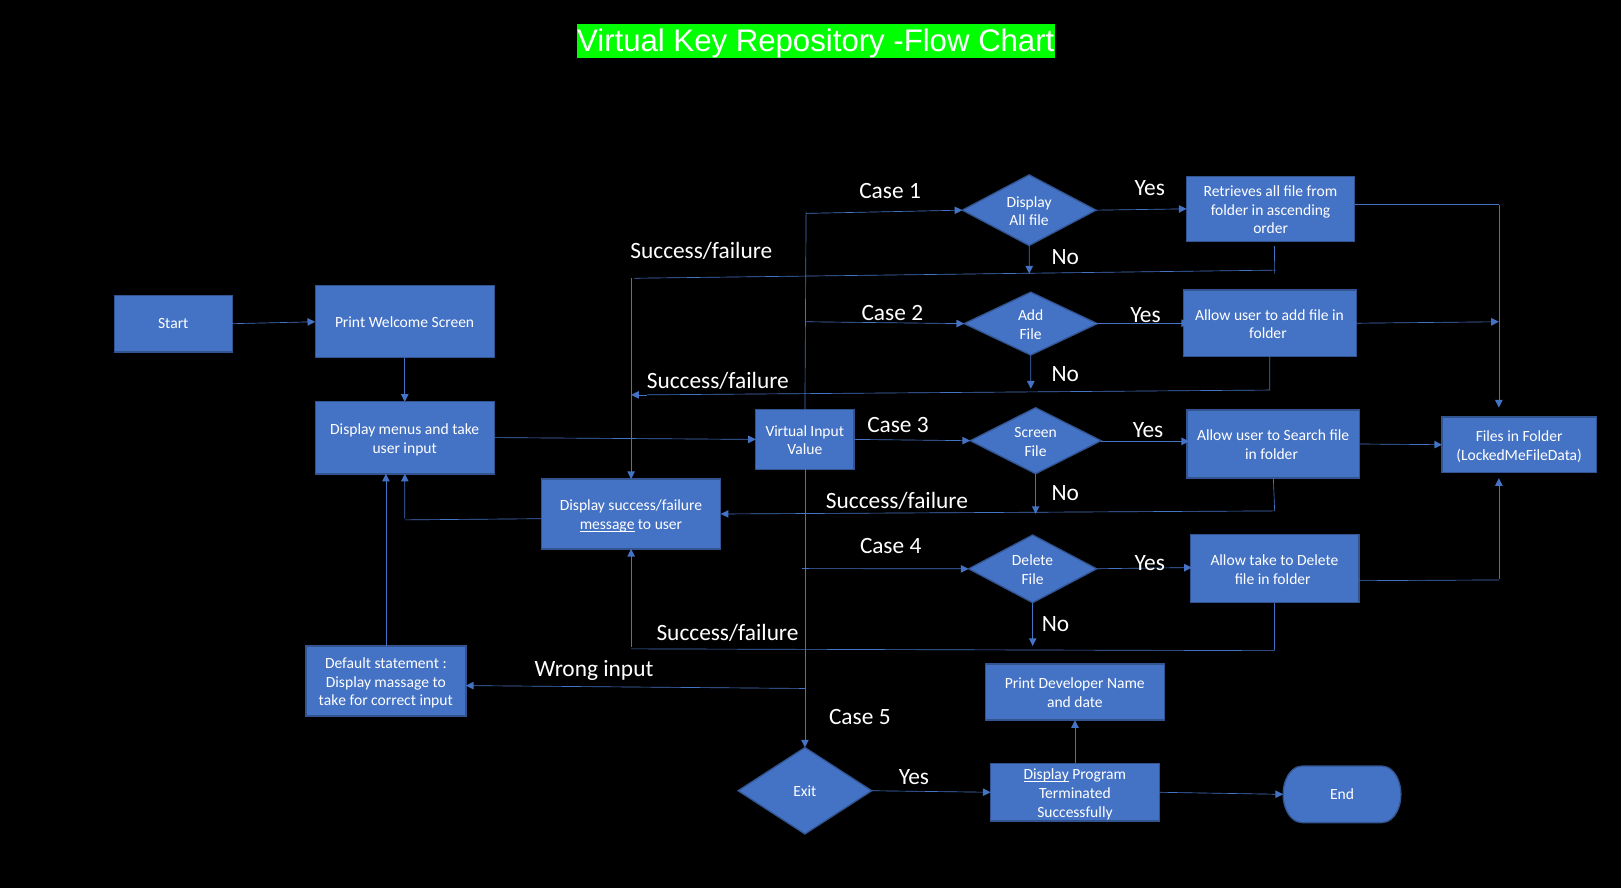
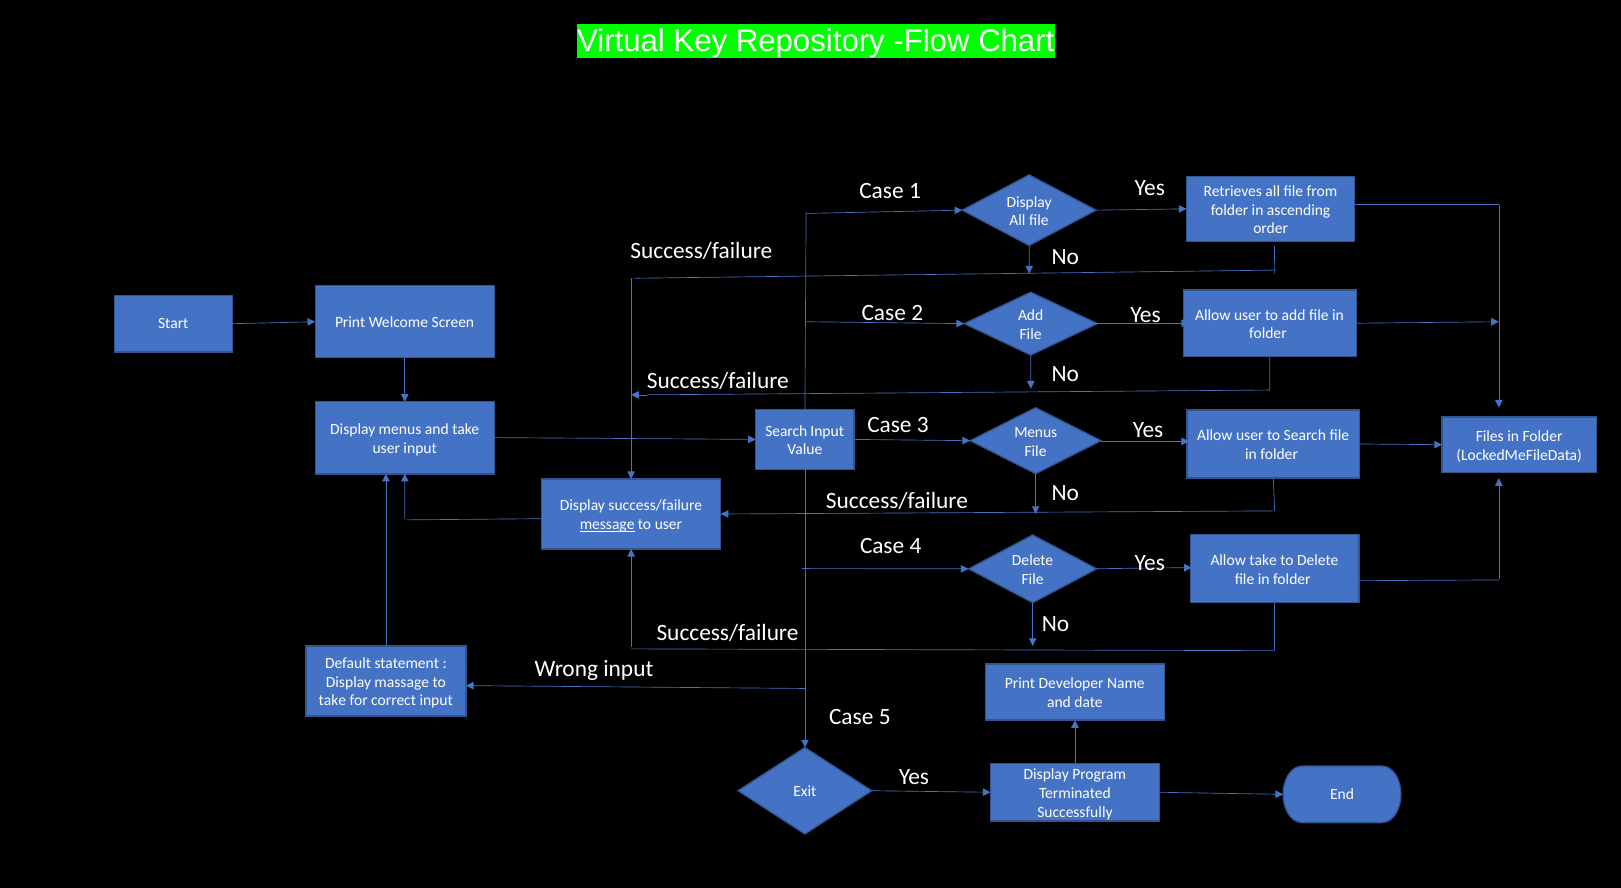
Virtual: Virtual -> Search (786, 431)
Screen: Screen -> Menus (1036, 433)
Display underline: present -> none (1046, 775)
